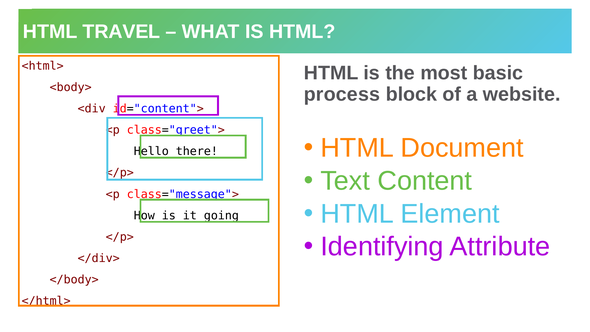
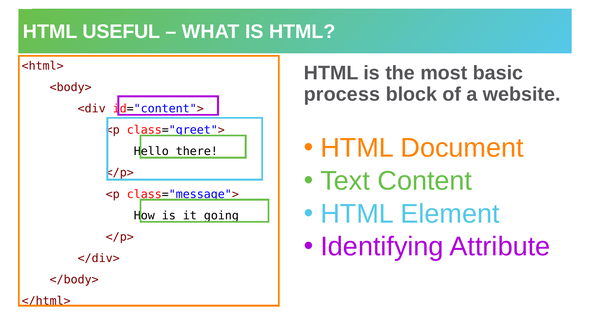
TRAVEL: TRAVEL -> USEFUL (121, 32)
